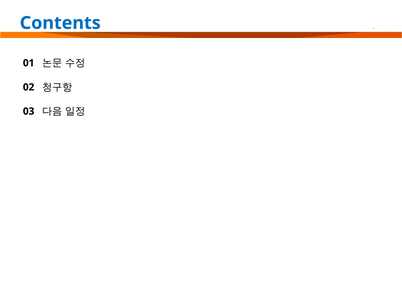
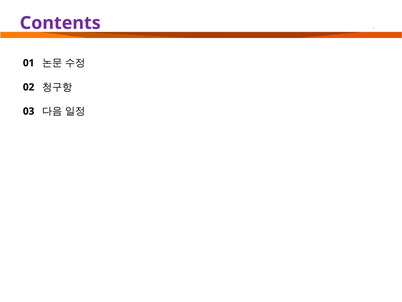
Contents colour: blue -> purple (60, 23)
